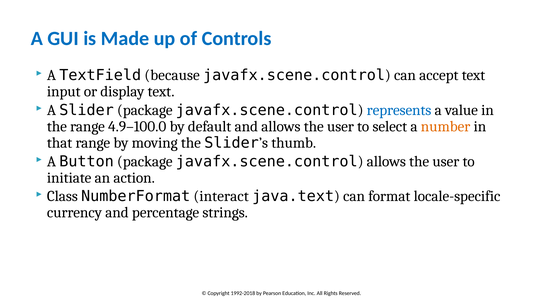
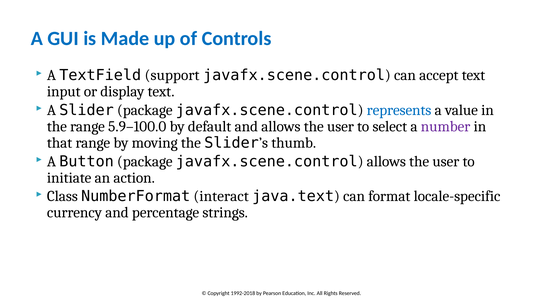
because: because -> support (172, 75)
4.9–100.0: 4.9–100.0 -> 5.9–100.0 (137, 127)
number colour: orange -> purple (446, 127)
